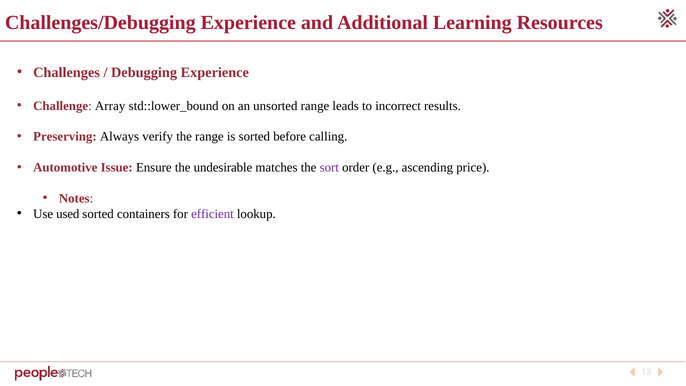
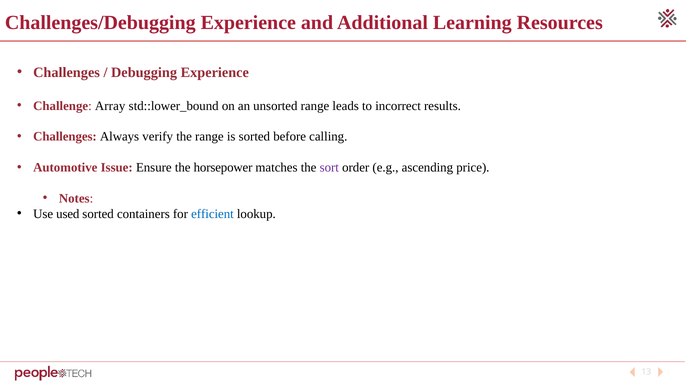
Preserving: Preserving -> Challenges (65, 137)
undesirable: undesirable -> horsepower (223, 167)
efficient colour: purple -> blue (212, 214)
